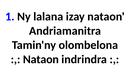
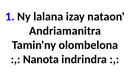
Nataon: Nataon -> Nanota (41, 59)
